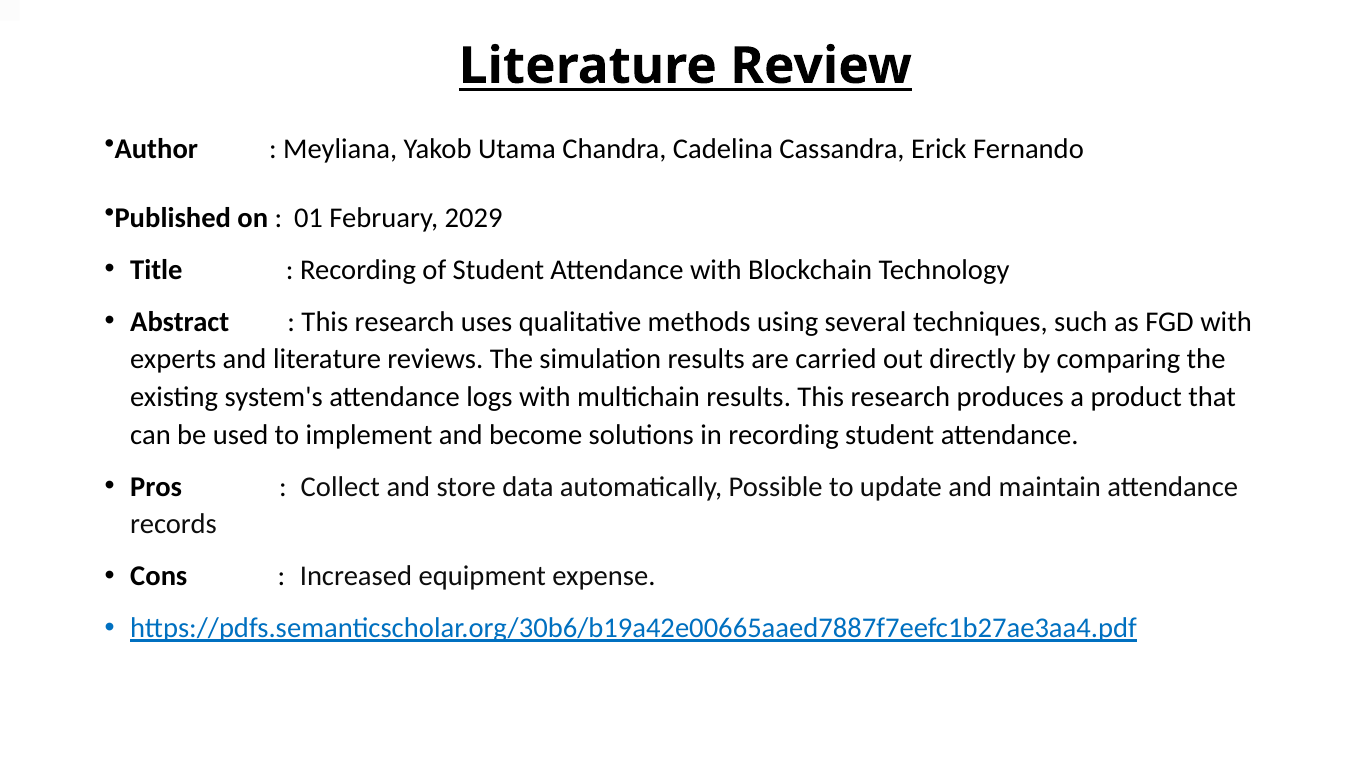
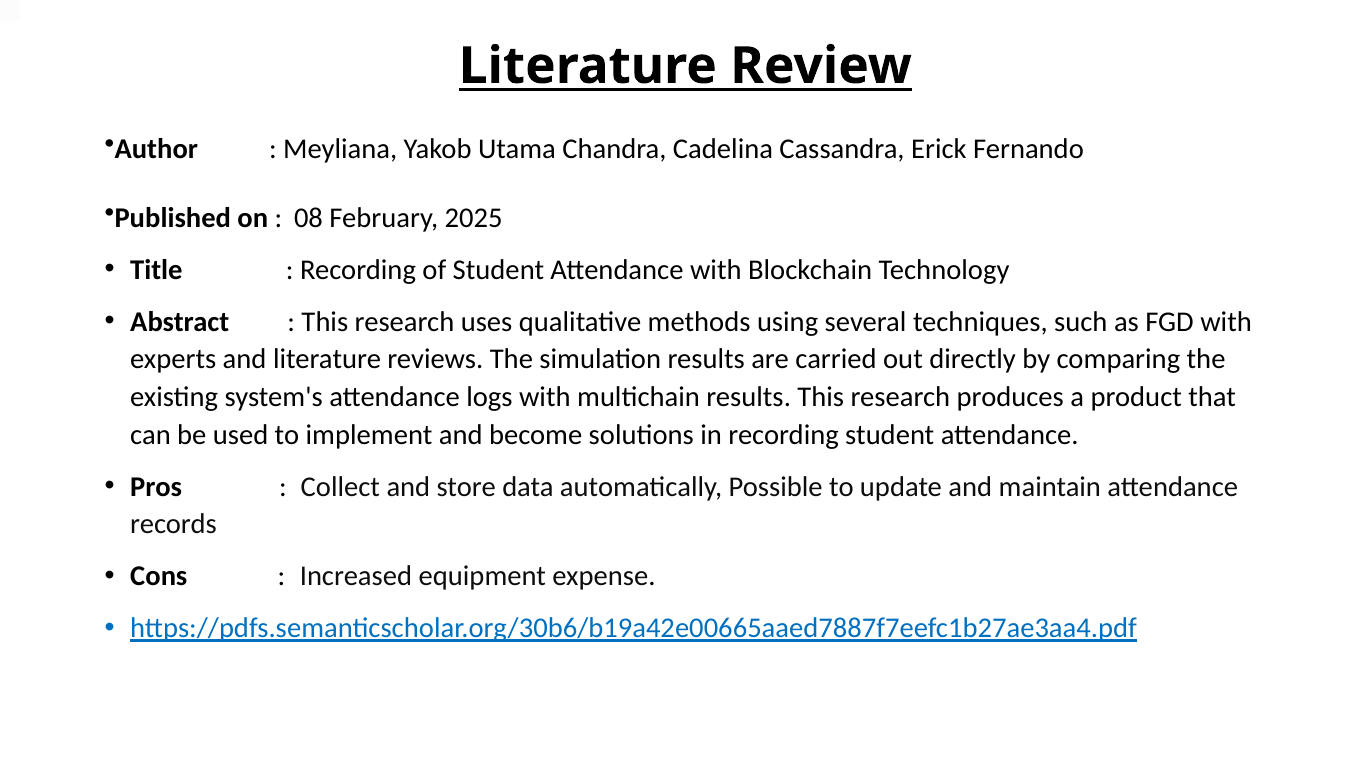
01: 01 -> 08 (308, 218)
2029: 2029 -> 2025 (474, 218)
